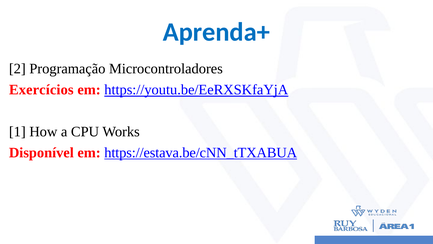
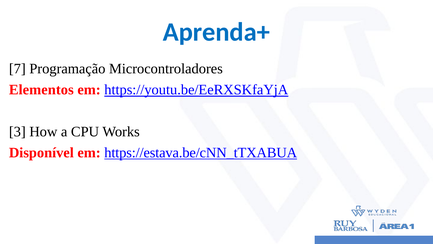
2: 2 -> 7 (17, 69)
Exercícios: Exercícios -> Elementos (41, 90)
1: 1 -> 3 (17, 131)
